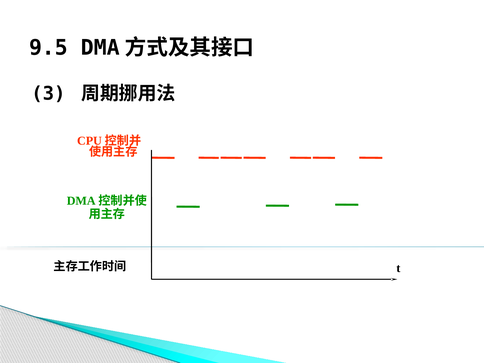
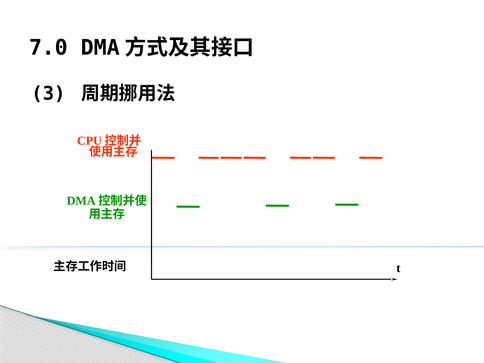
9.5: 9.5 -> 7.0 (48, 48)
